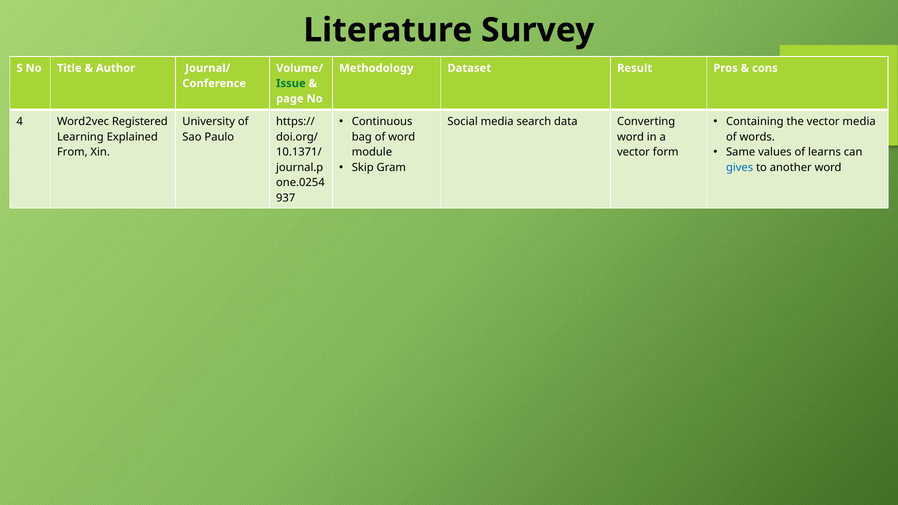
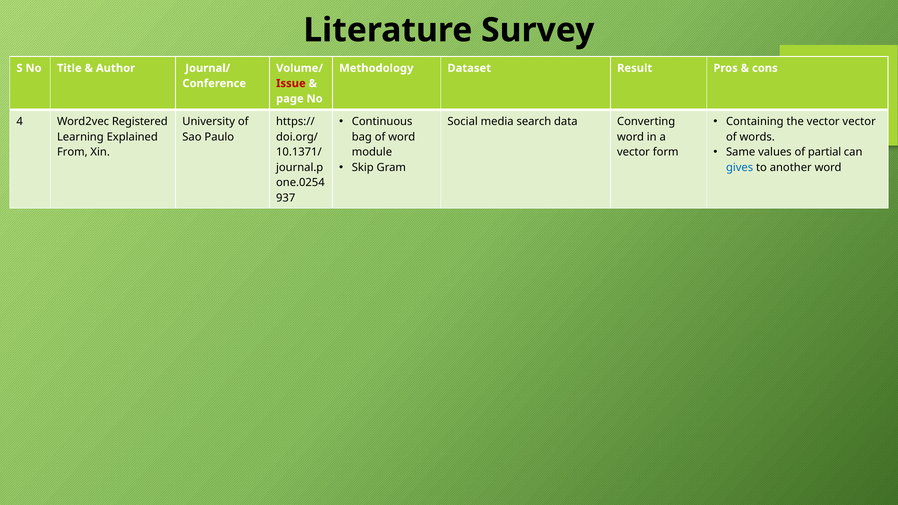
Issue colour: green -> red (291, 83)
vector media: media -> vector (859, 122)
learns: learns -> partial (825, 152)
